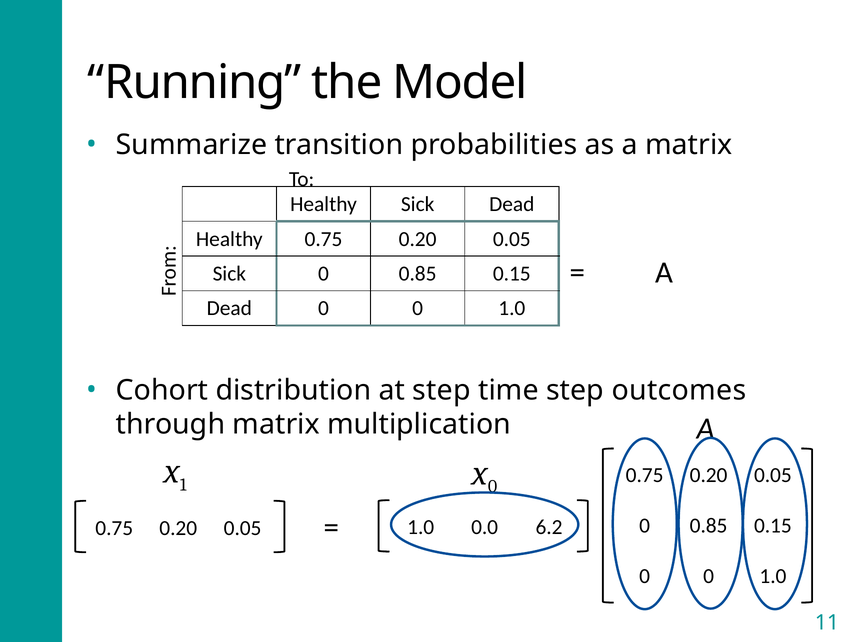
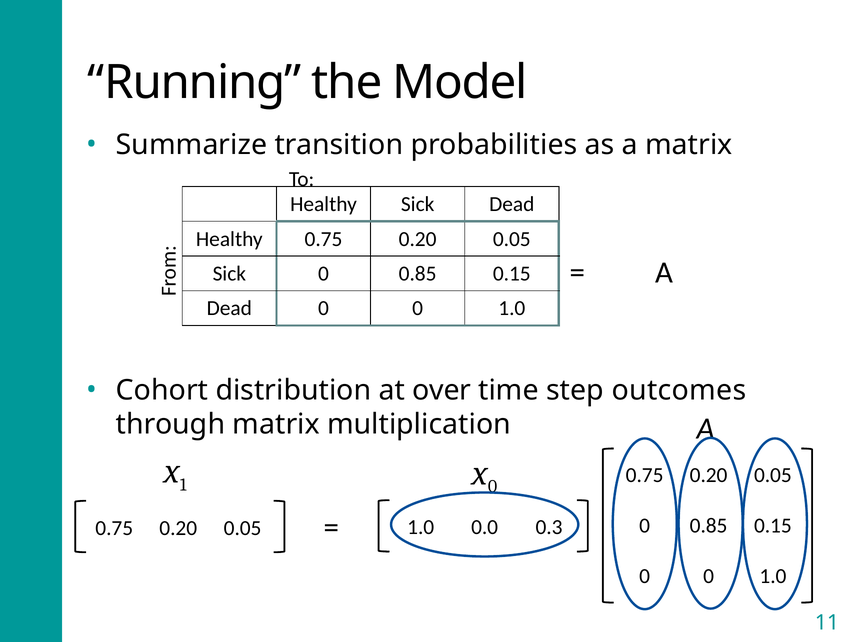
at step: step -> over (442, 390)
6.2: 6.2 -> 0.3 (549, 527)
